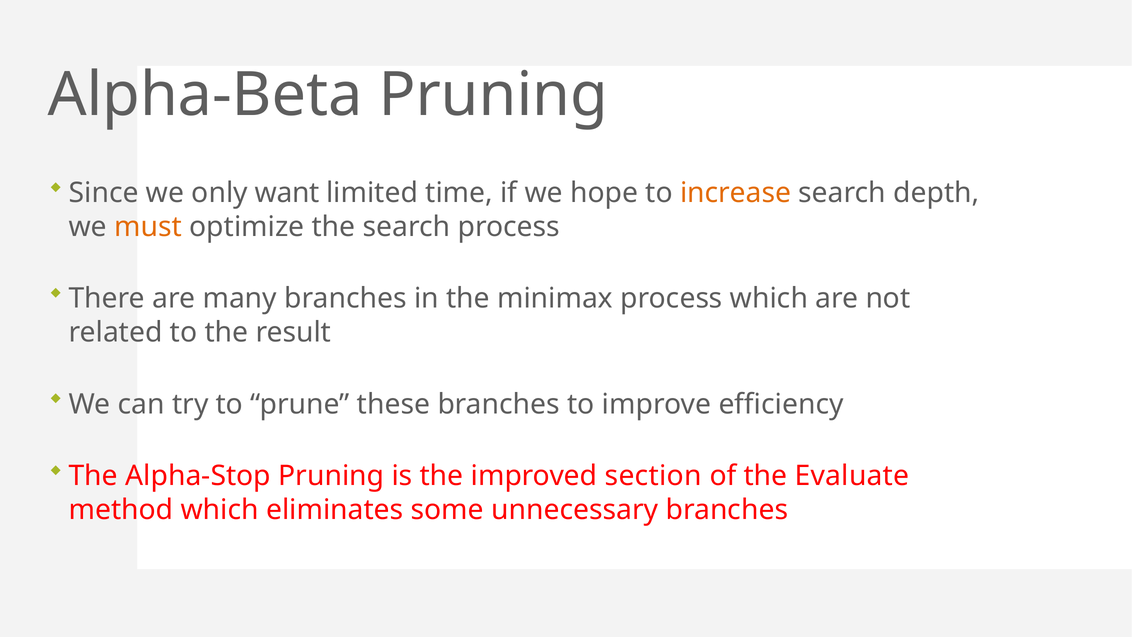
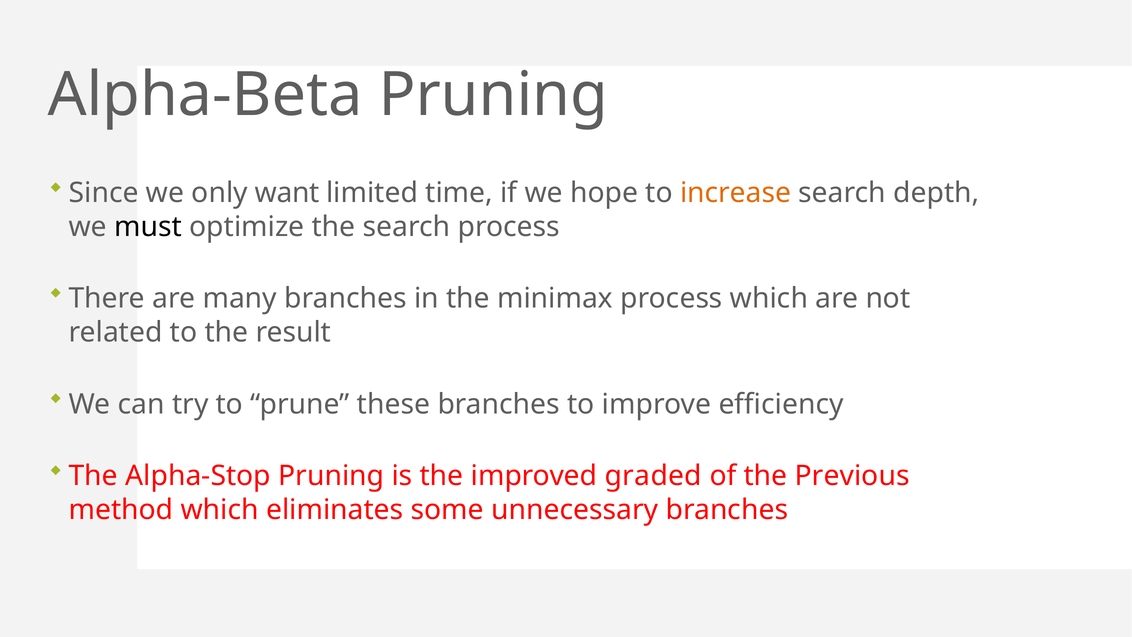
must colour: orange -> black (148, 227)
section: section -> graded (653, 476)
Evaluate: Evaluate -> Previous (852, 476)
